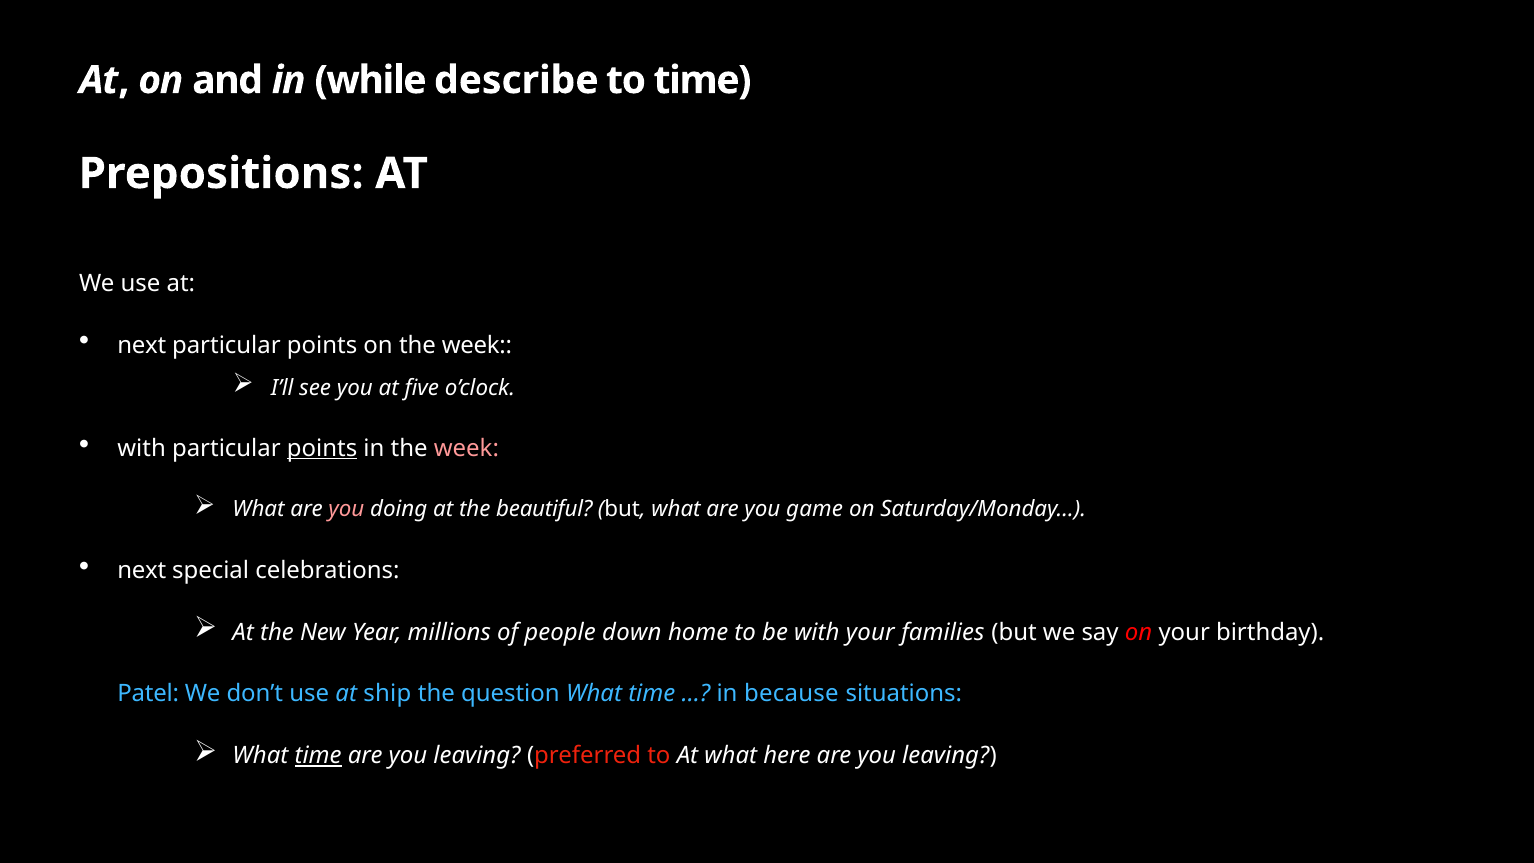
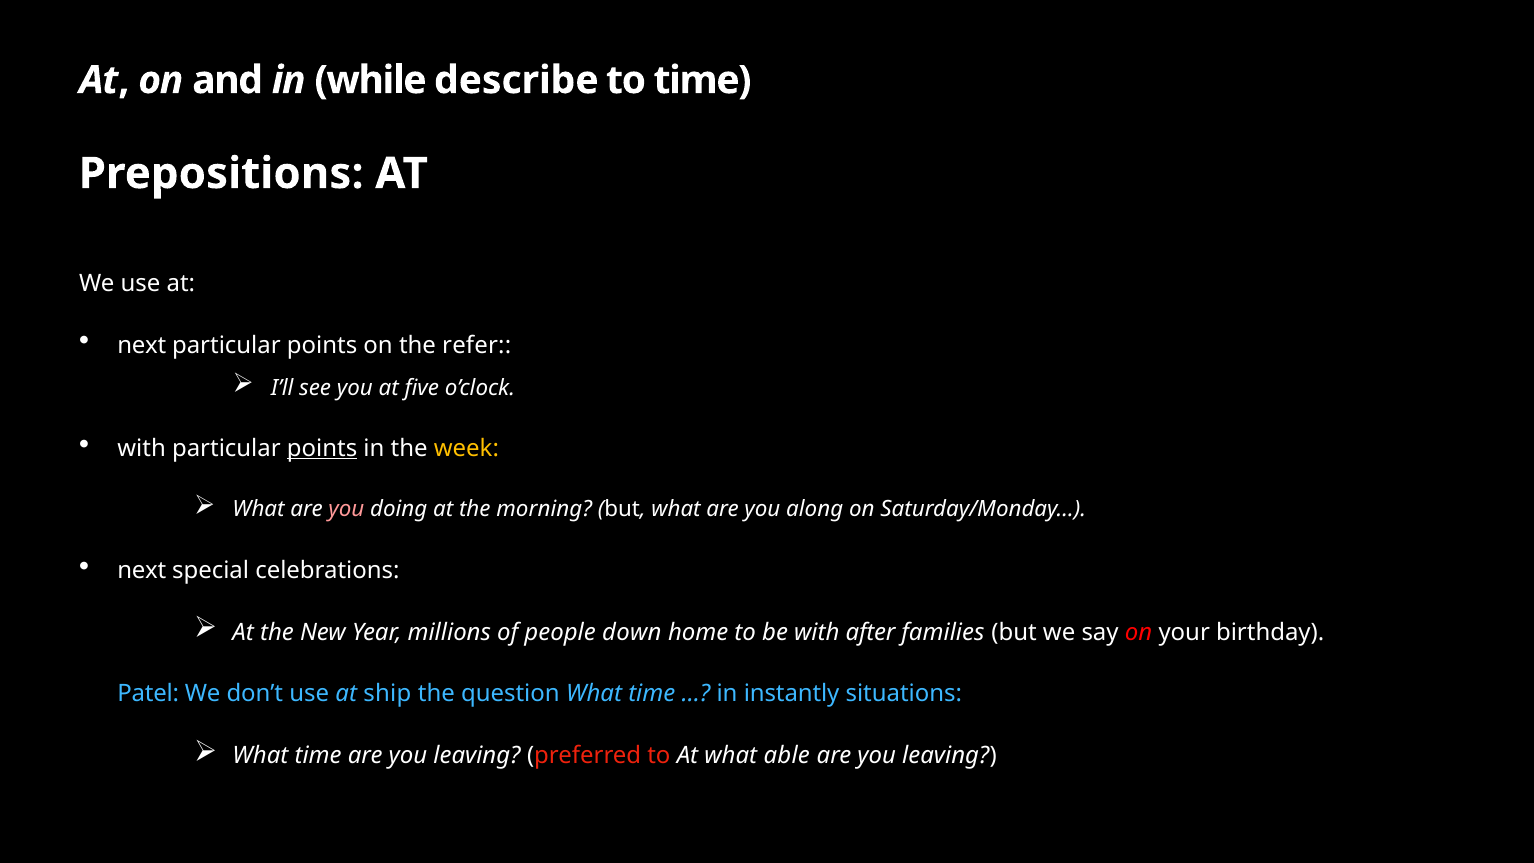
on the week: week -> refer (477, 345)
week colour: pink -> yellow (466, 448)
beautiful: beautiful -> morning (544, 509)
game: game -> along (815, 509)
with your: your -> after (871, 632)
because: because -> instantly (792, 694)
time underline: present -> none (318, 756)
here: here -> able (787, 756)
